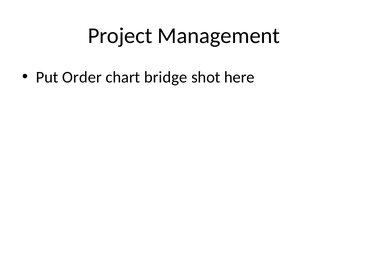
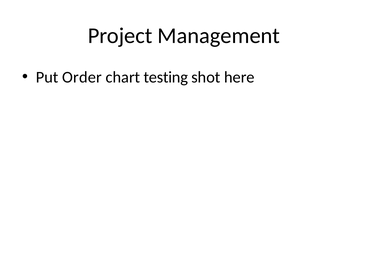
bridge: bridge -> testing (166, 77)
